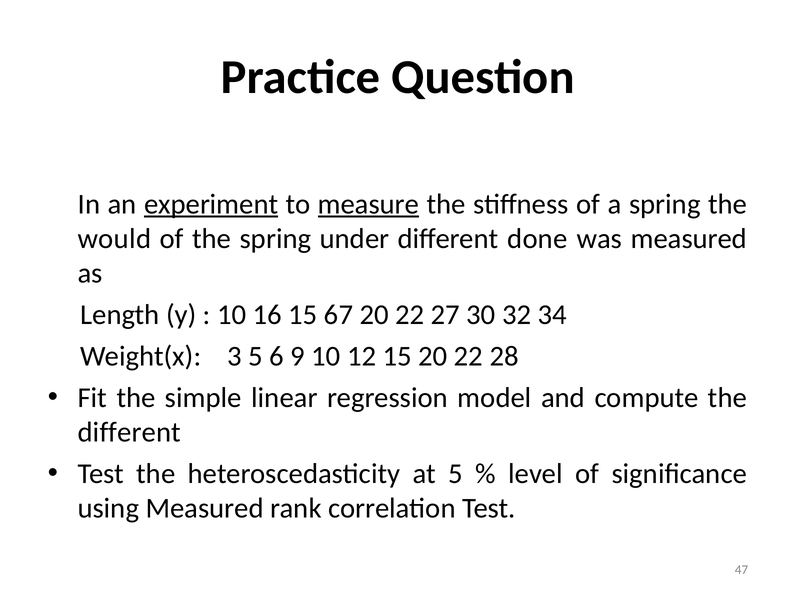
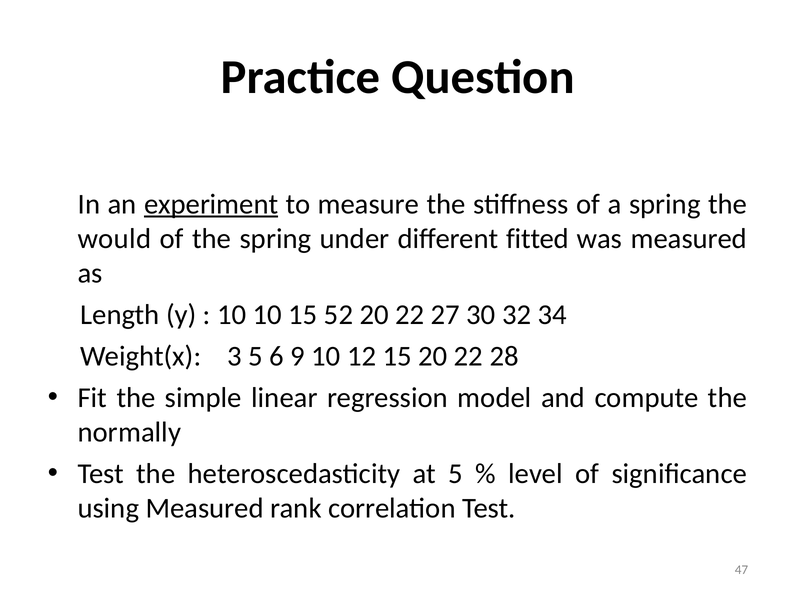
measure underline: present -> none (368, 204)
done: done -> fitted (538, 239)
10 16: 16 -> 10 (267, 315)
67: 67 -> 52 (339, 315)
different: different -> normally (129, 432)
